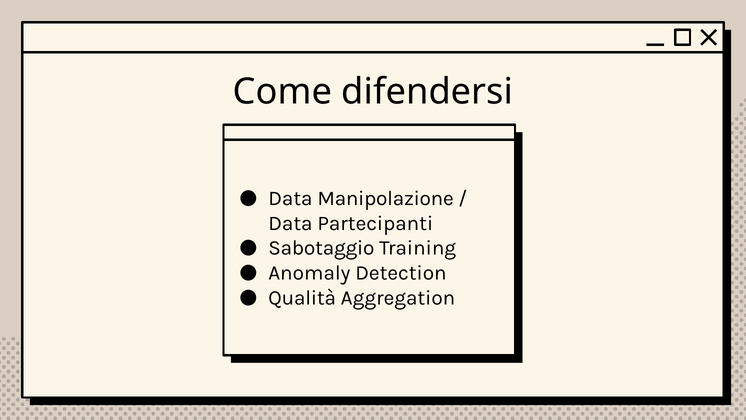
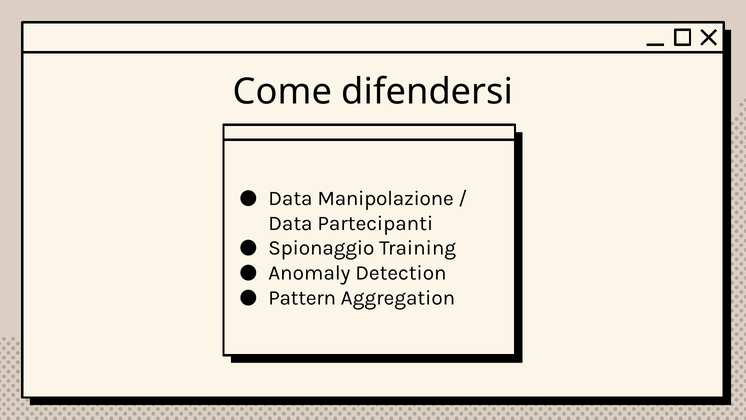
Sabotaggio: Sabotaggio -> Spionaggio (321, 248)
Qualità: Qualità -> Pattern (302, 298)
